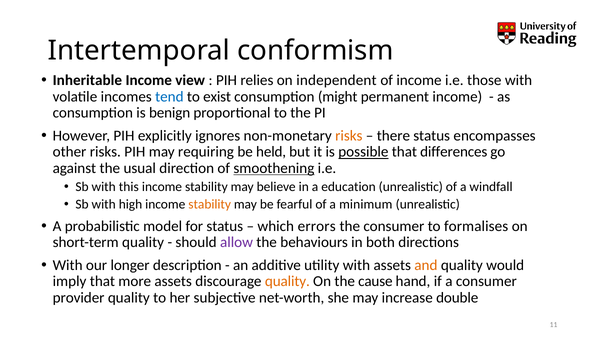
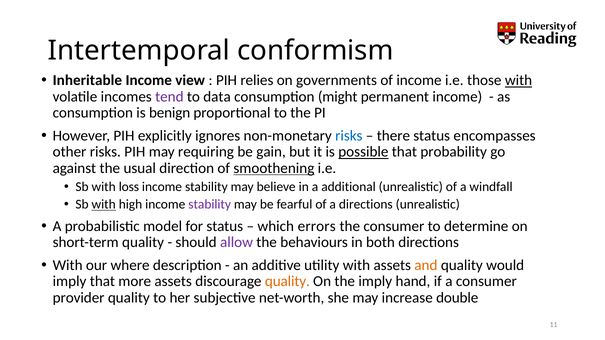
independent: independent -> governments (337, 80)
with underline: none -> present (519, 80)
tend colour: blue -> purple (169, 97)
exist: exist -> data (217, 97)
risks colour: orange -> blue (349, 136)
held: held -> gain (271, 152)
differences: differences -> probability (454, 152)
this: this -> loss (129, 187)
education: education -> additional (349, 187)
with underline: none -> present (104, 205)
stability colour: orange -> purple (210, 205)
a minimum: minimum -> directions (366, 205)
formalises: formalises -> determine (476, 226)
longer: longer -> where (130, 265)
the cause: cause -> imply (375, 282)
